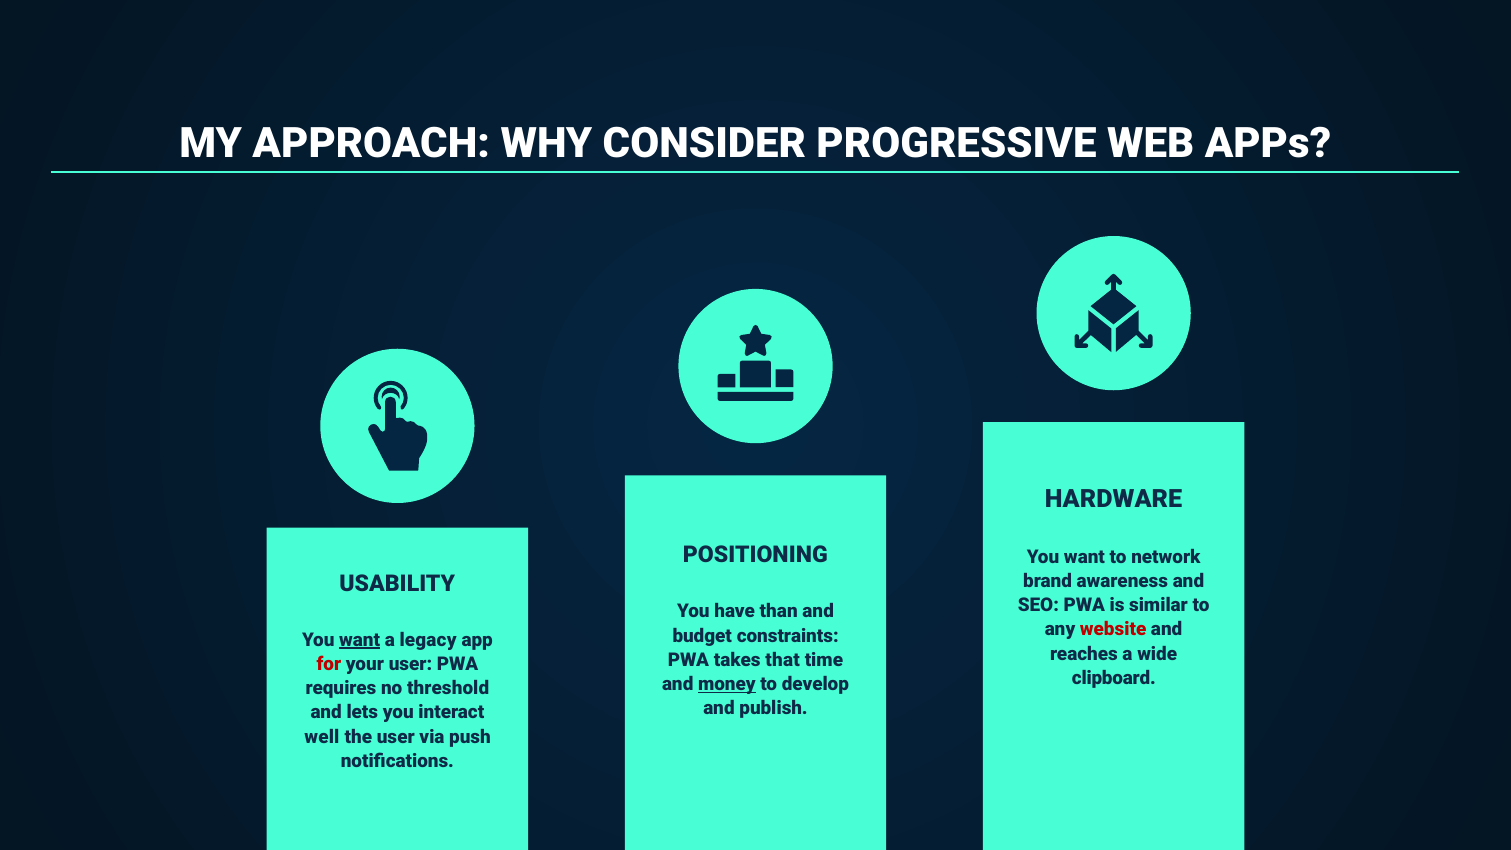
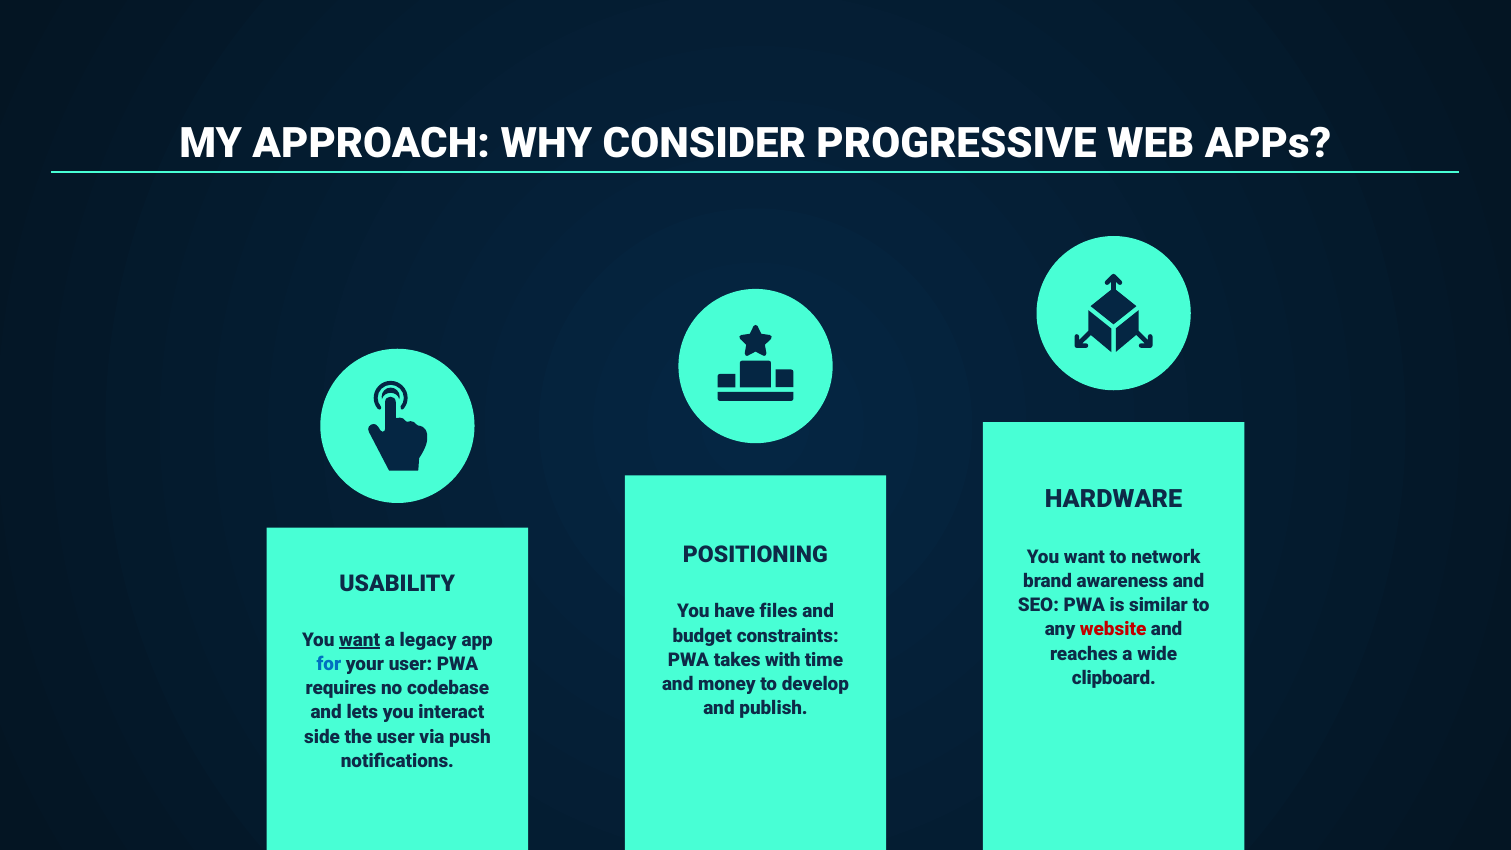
than: than -> files (779, 612)
that: that -> with (783, 660)
for colour: red -> blue (329, 664)
money underline: present -> none (727, 684)
threshold: threshold -> codebase (448, 688)
well: well -> side (322, 737)
